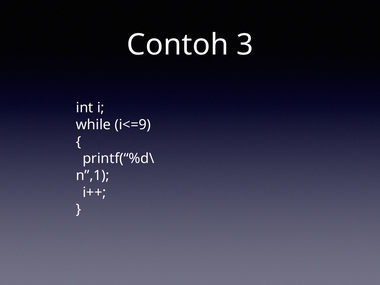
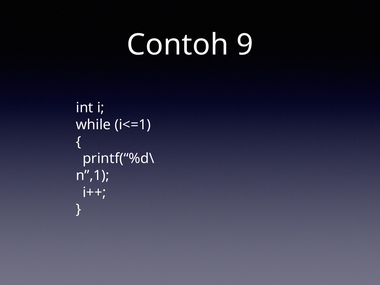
3: 3 -> 9 (245, 45)
i<=9: i<=9 -> i<=1 (133, 125)
